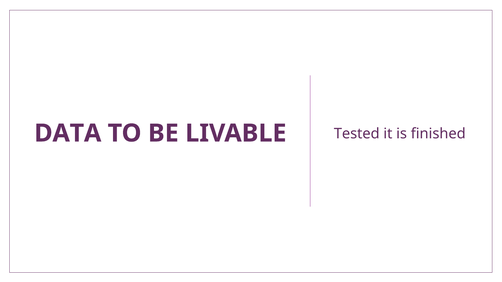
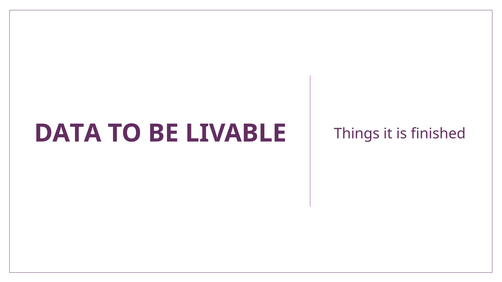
Tested: Tested -> Things (357, 134)
